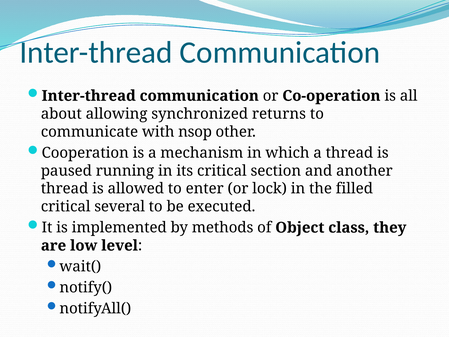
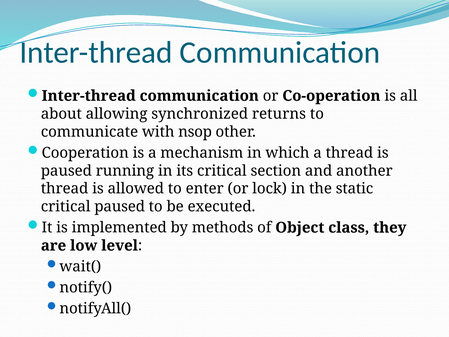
filled: filled -> static (355, 189)
critical several: several -> paused (120, 207)
